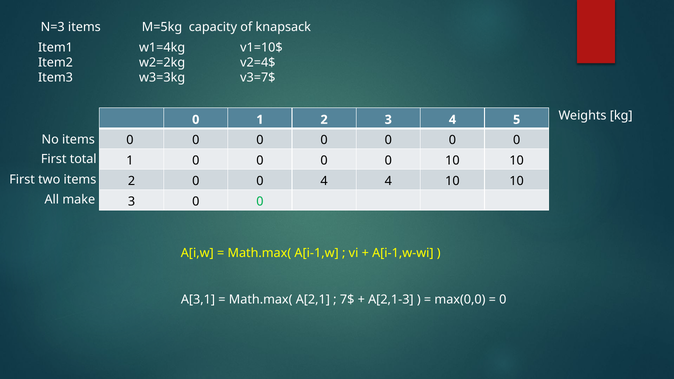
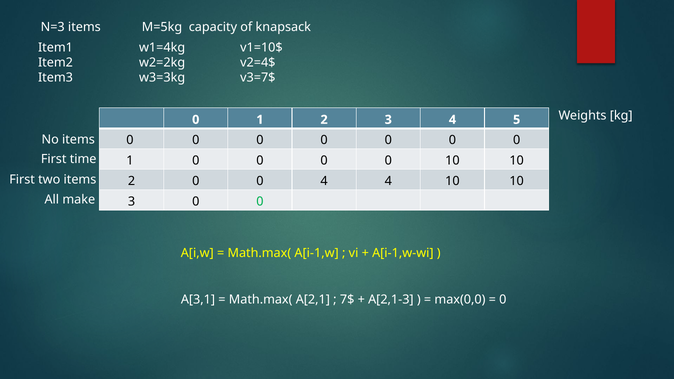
total: total -> time (83, 159)
